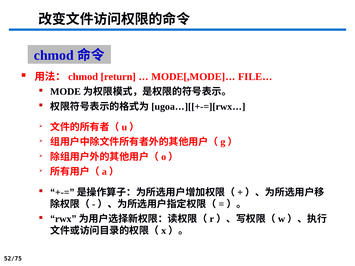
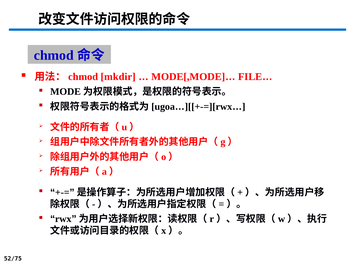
return: return -> mkdir (118, 77)
